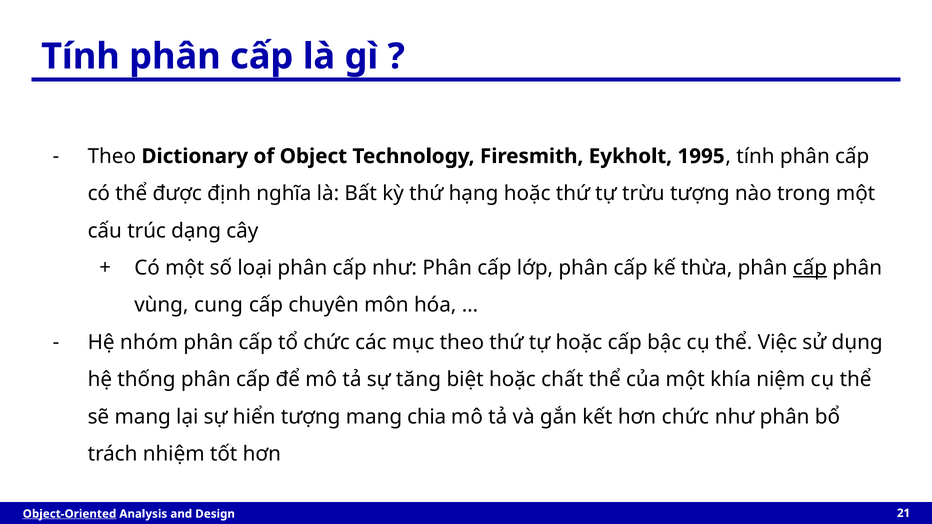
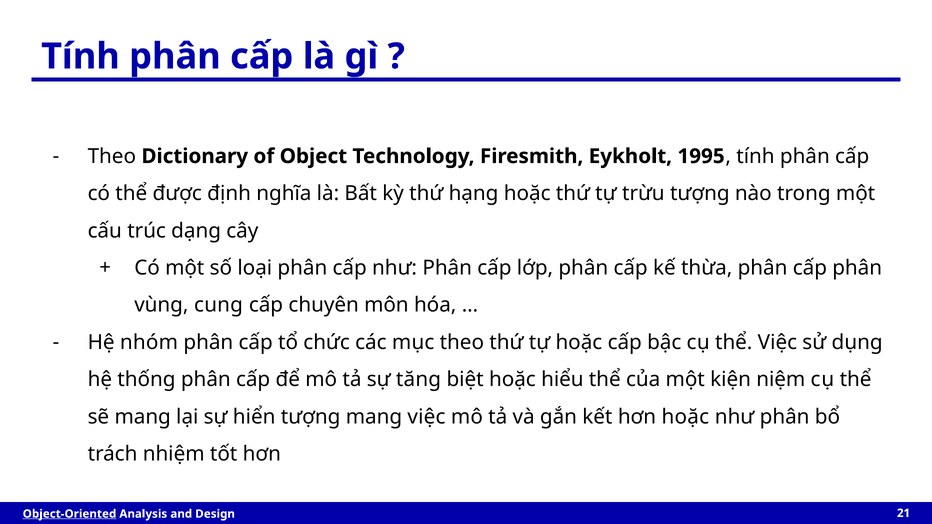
cấp underline: present -> none (810, 268)
chất: chất -> hiểu (562, 380)
khía: khía -> kiện (731, 380)
mang chia: chia -> việc (426, 417)
hơn chức: chức -> hoặc (685, 417)
